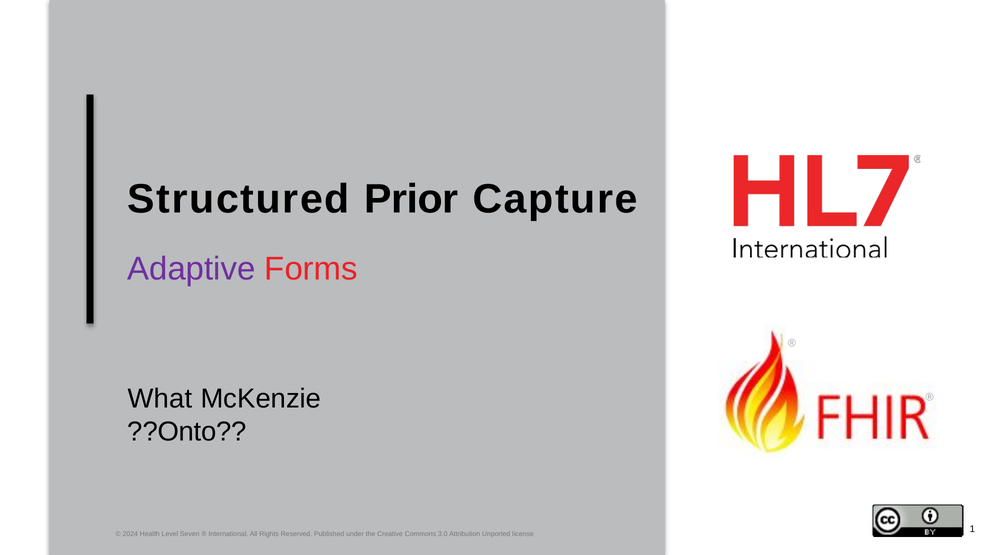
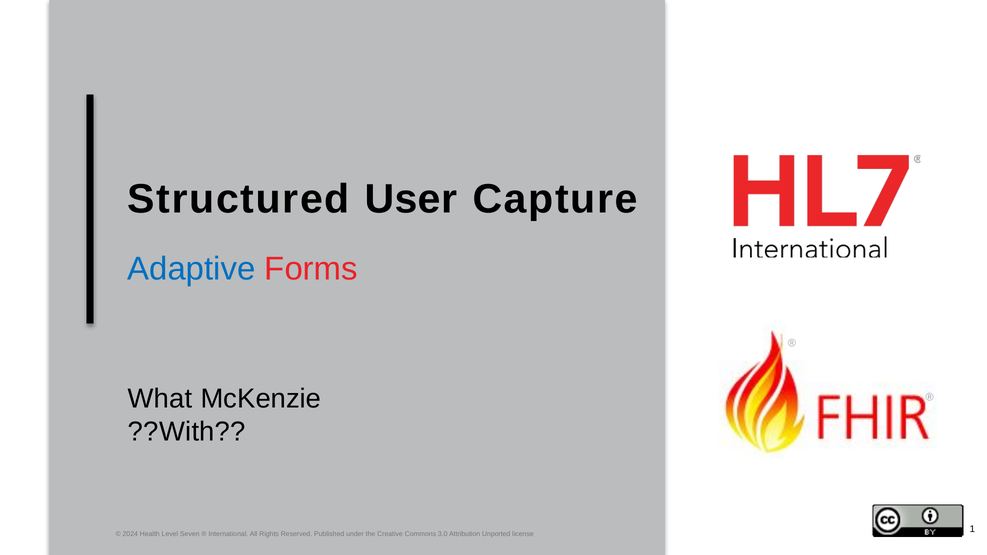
Prior: Prior -> User (411, 199)
Adaptive colour: purple -> blue (191, 269)
??Onto: ??Onto -> ??With (187, 432)
